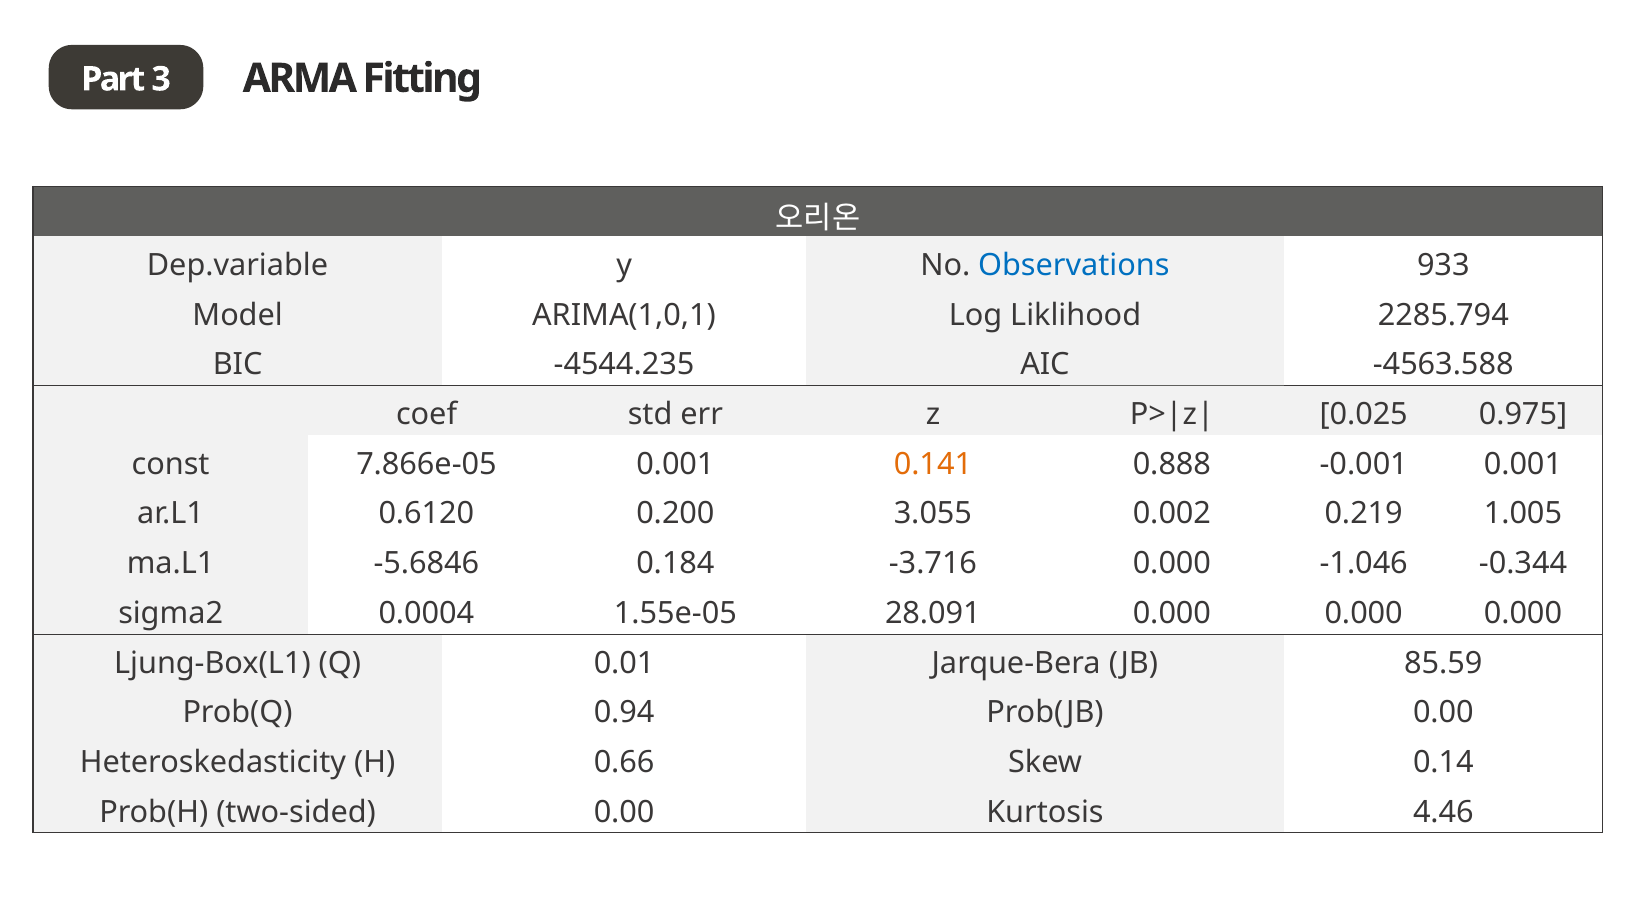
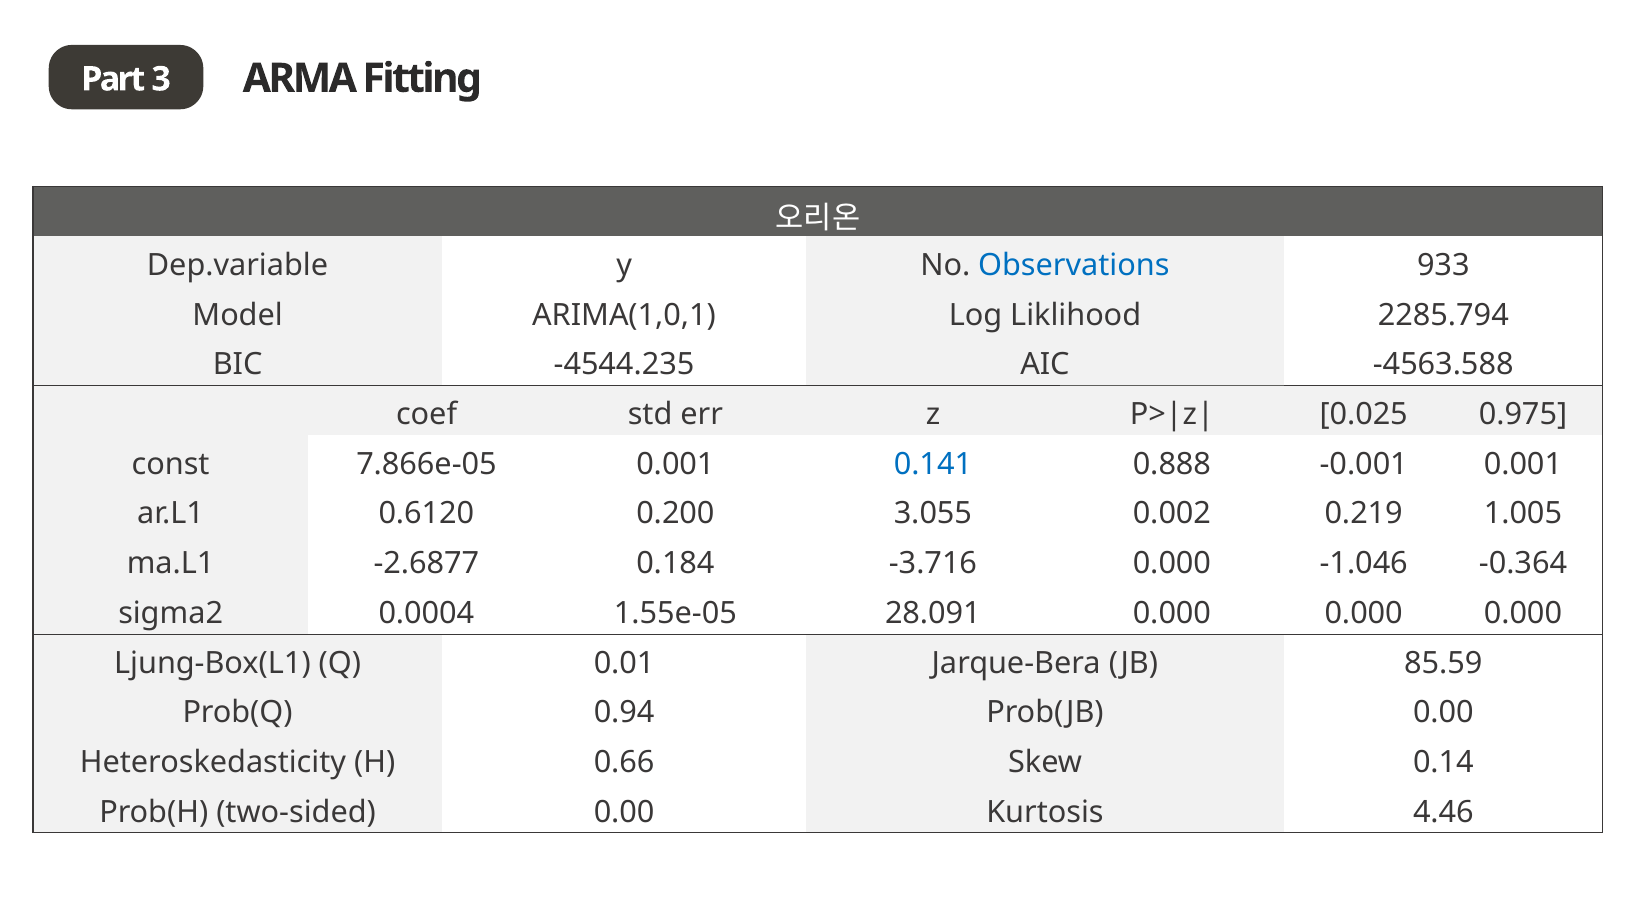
0.141 colour: orange -> blue (933, 464)
-5.6846: -5.6846 -> -2.6877 (426, 564)
-0.344: -0.344 -> -0.364 (1523, 564)
